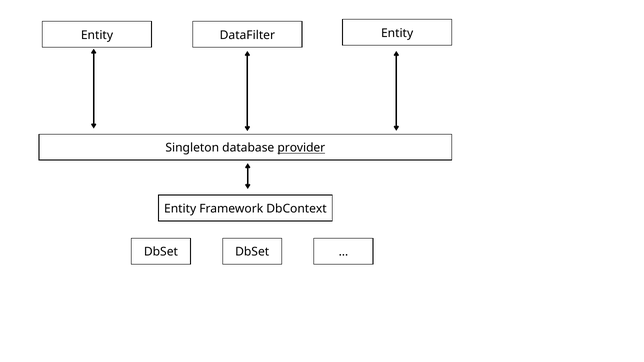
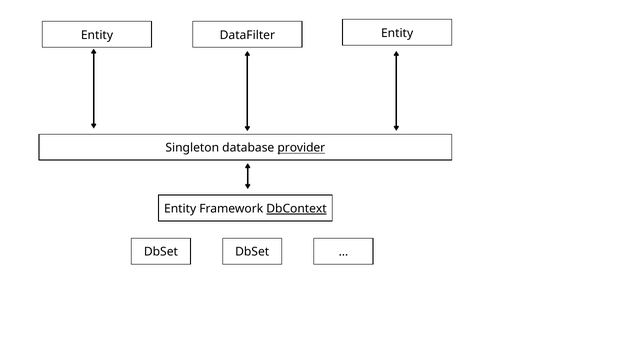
DbContext underline: none -> present (296, 209)
